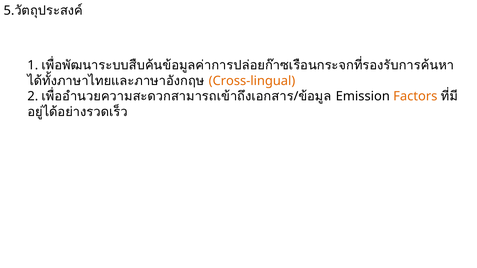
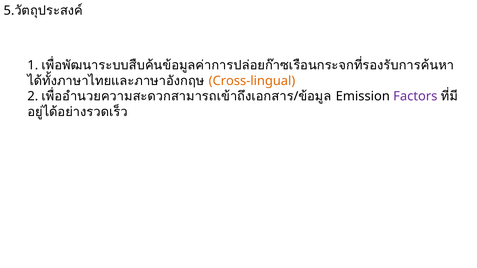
Factors colour: orange -> purple (415, 96)
